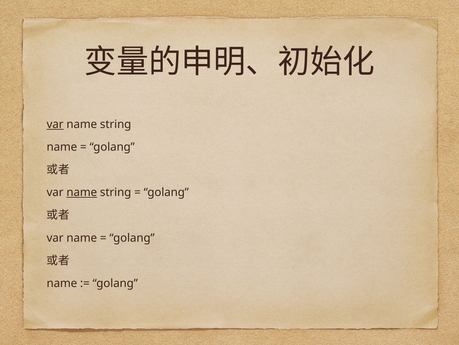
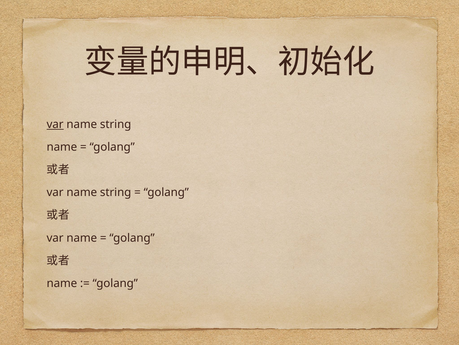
name underline: present -> none (82, 192)
